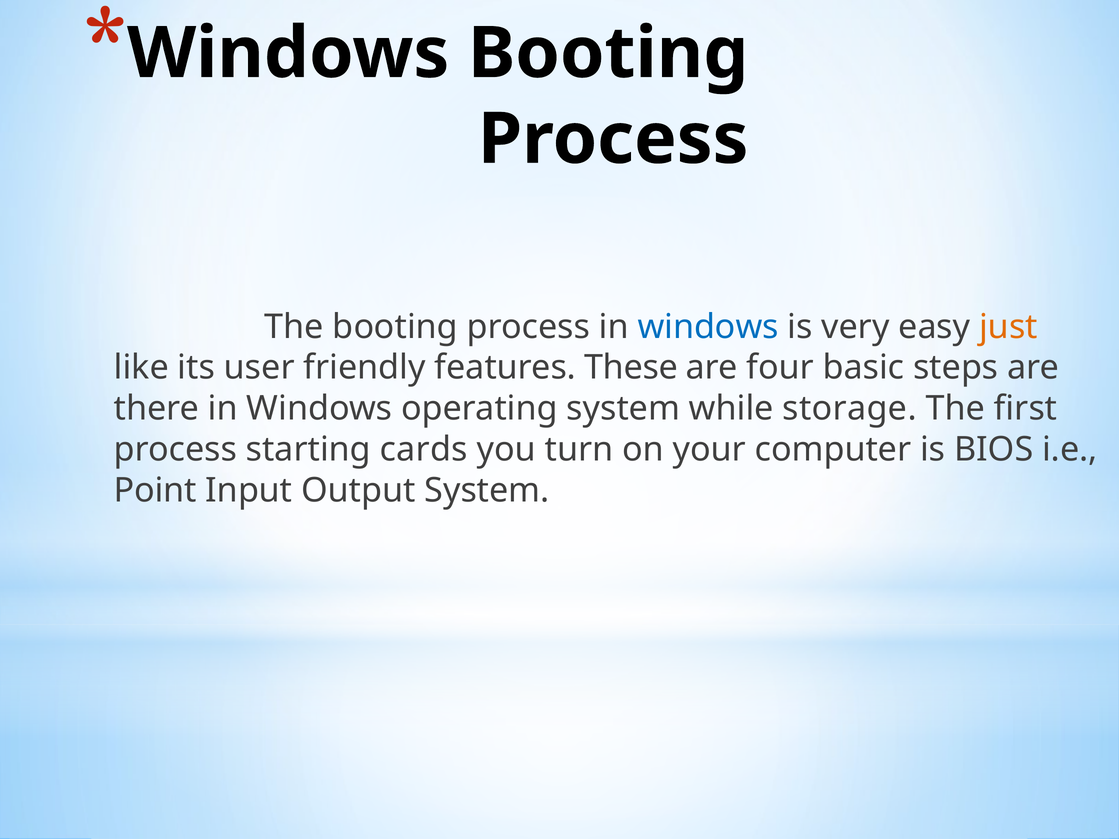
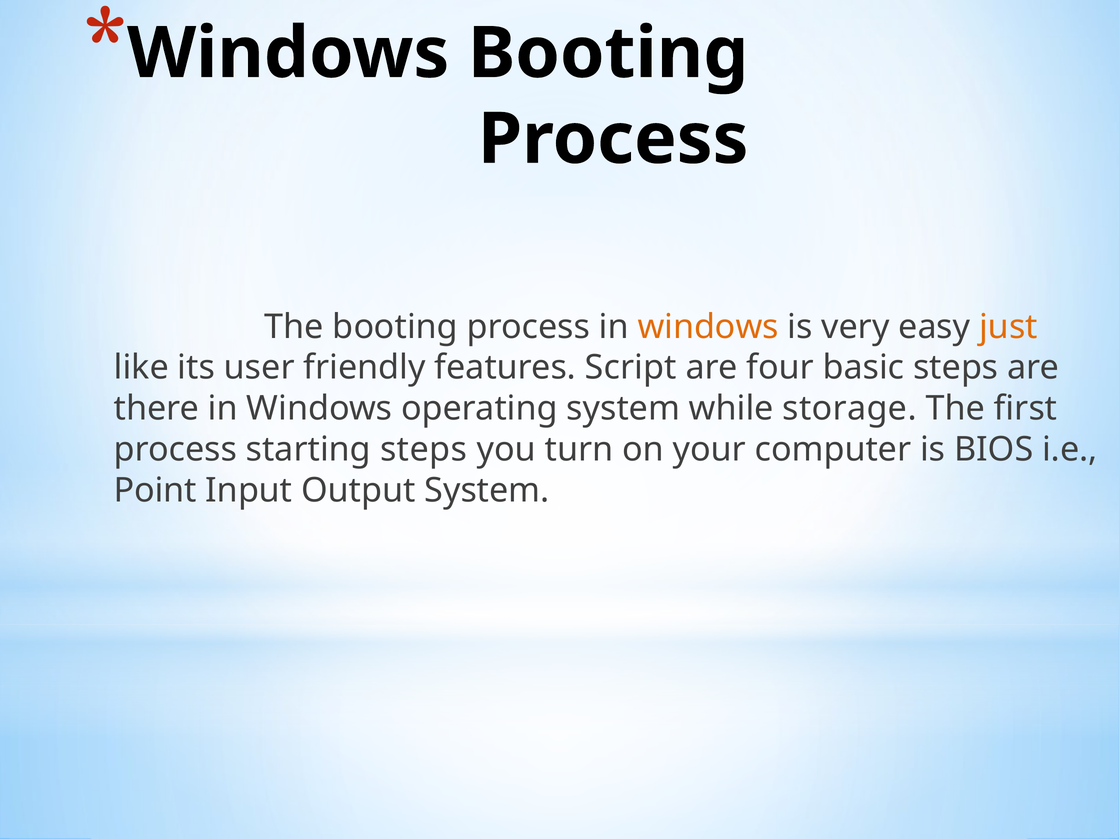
windows colour: blue -> orange (708, 327)
These: These -> Script (631, 368)
starting cards: cards -> steps (424, 450)
